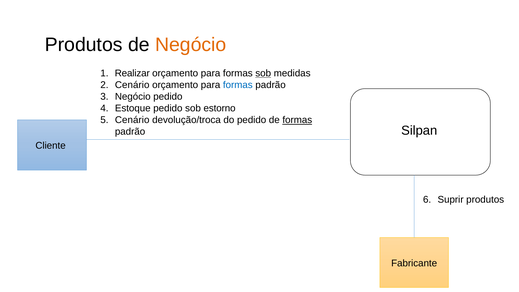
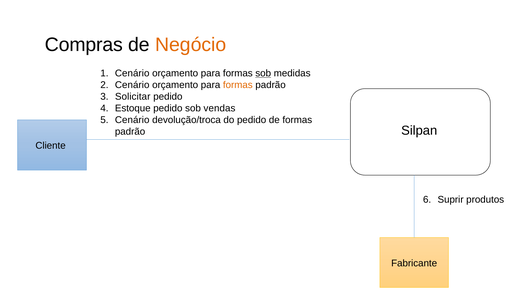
Produtos: Produtos -> Compras (84, 45)
Realizar: Realizar -> Cenário (132, 73)
formas colour: blue -> orange (238, 85)
Negócio: Negócio -> Solicitar (133, 97)
estorno: estorno -> vendas (219, 108)
formas underline: present -> none (297, 120)
